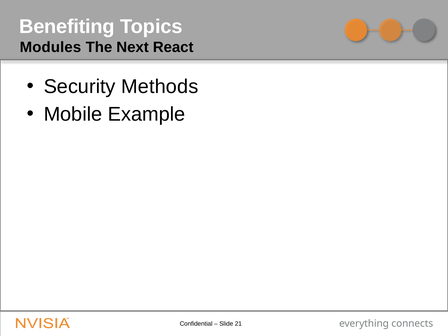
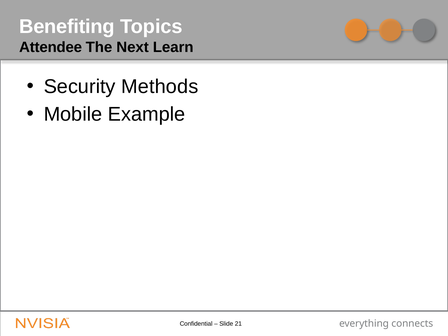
Modules: Modules -> Attendee (51, 47)
React: React -> Learn (173, 47)
